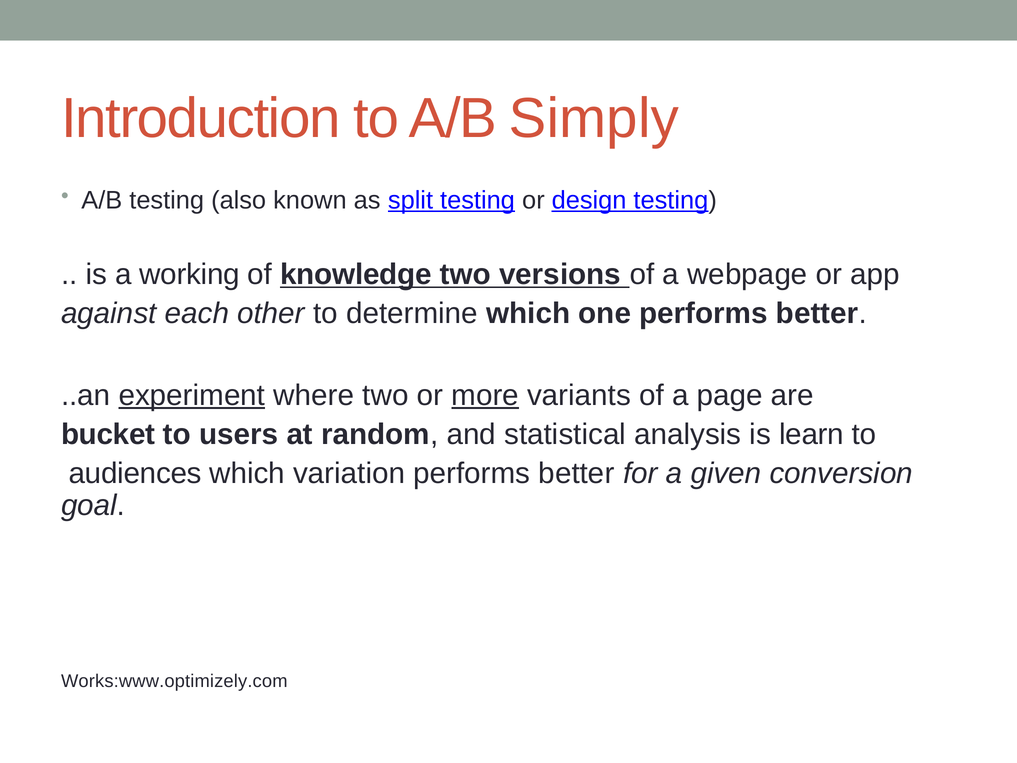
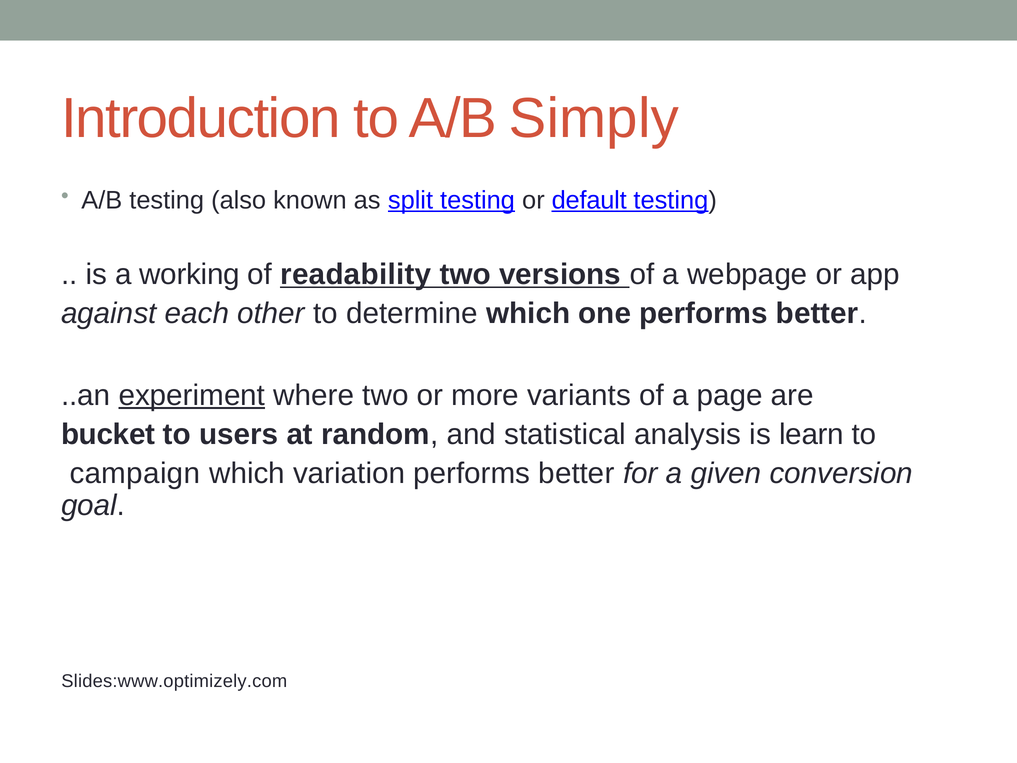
design: design -> default (589, 200)
knowledge: knowledge -> readability (356, 274)
more underline: present -> none (485, 395)
audiences: audiences -> campaign (135, 473)
Works:www.optimizely.com: Works:www.optimizely.com -> Slides:www.optimizely.com (174, 681)
